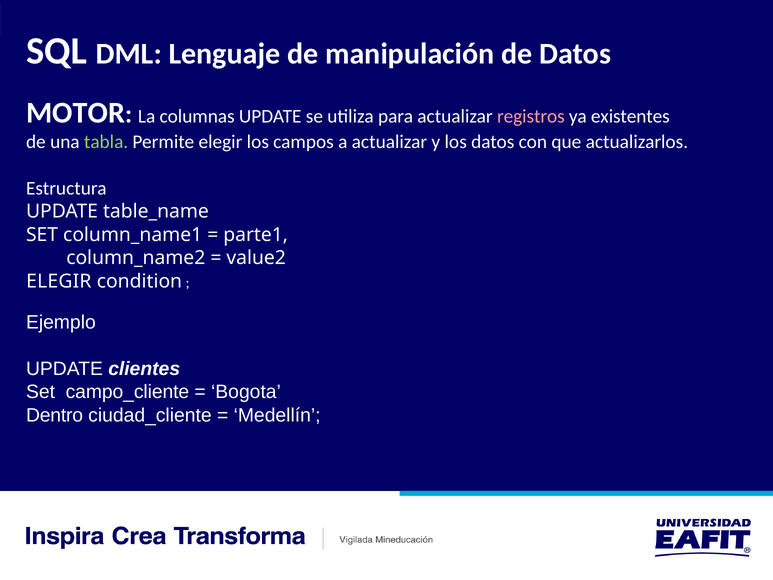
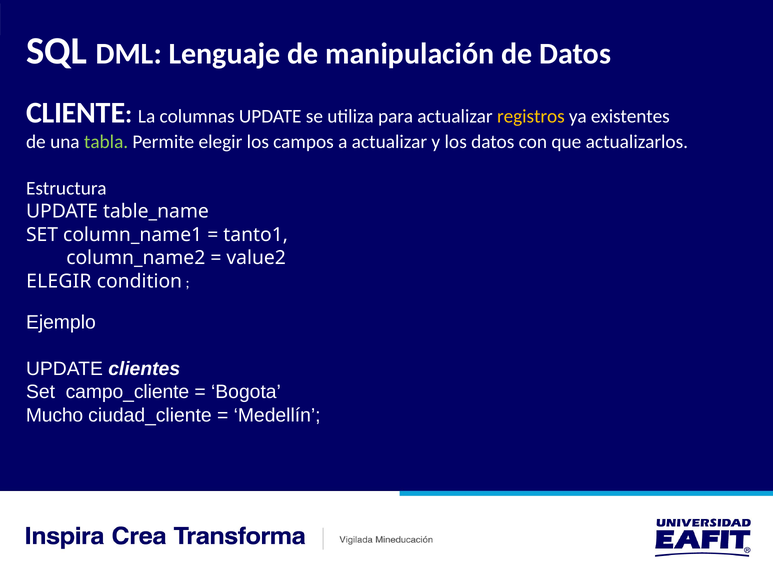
MOTOR: MOTOR -> CLIENTE (76, 113)
registros colour: pink -> yellow (531, 117)
parte1: parte1 -> tanto1 (256, 235)
Dentro: Dentro -> Mucho (55, 415)
